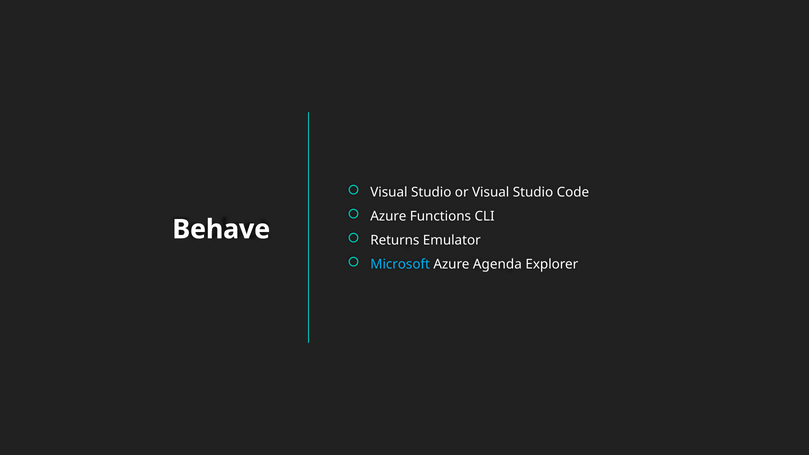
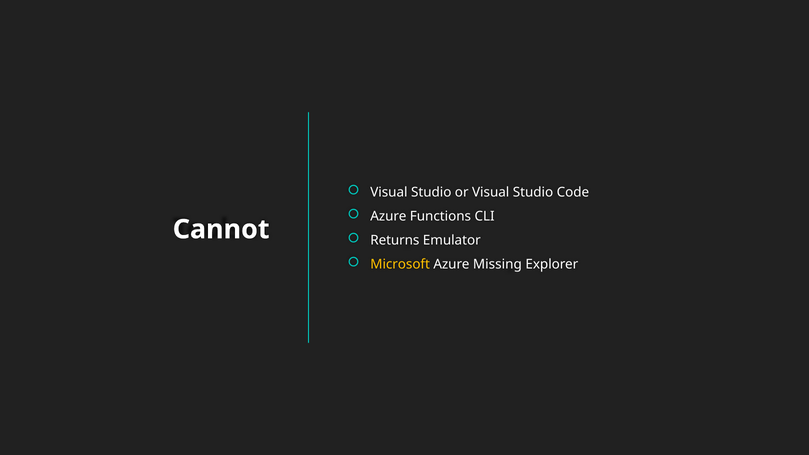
Behave: Behave -> Cannot (221, 229)
Microsoft colour: light blue -> yellow (400, 264)
Agenda: Agenda -> Missing (497, 264)
